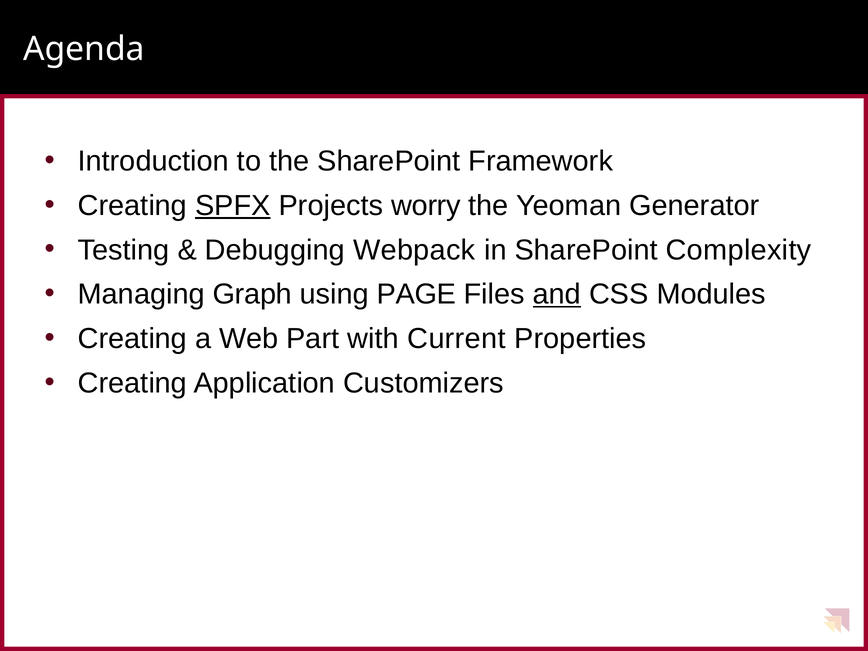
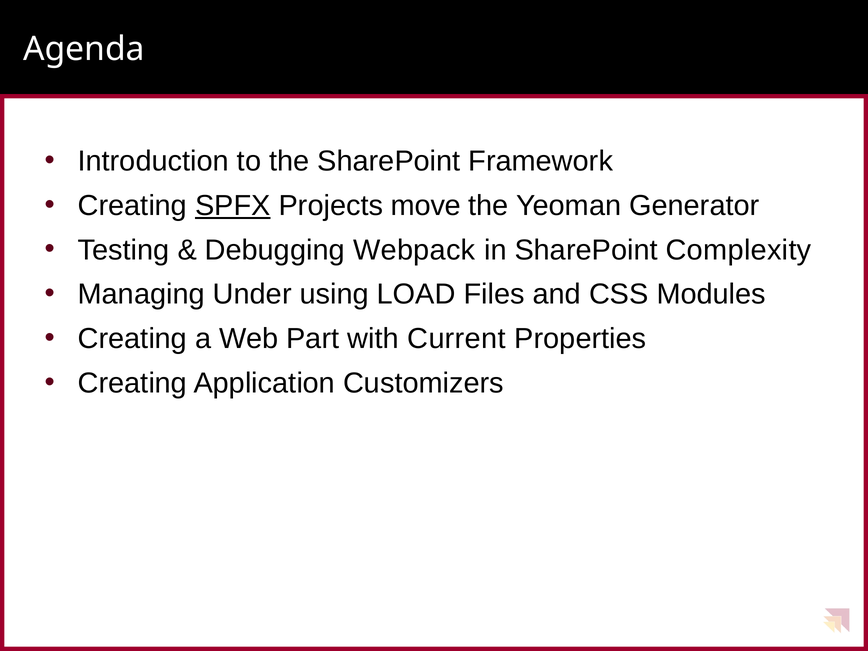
worry: worry -> move (426, 206)
Graph: Graph -> Under (252, 294)
PAGE: PAGE -> LOAD (416, 294)
and underline: present -> none (557, 294)
